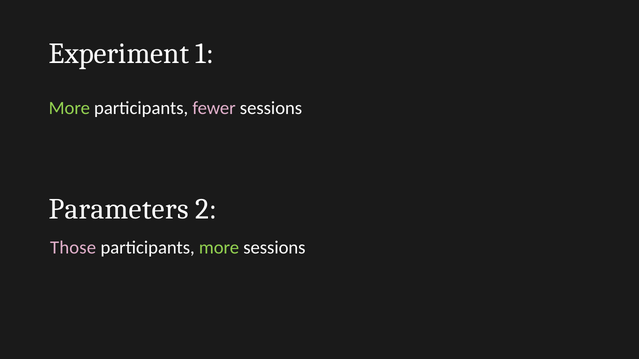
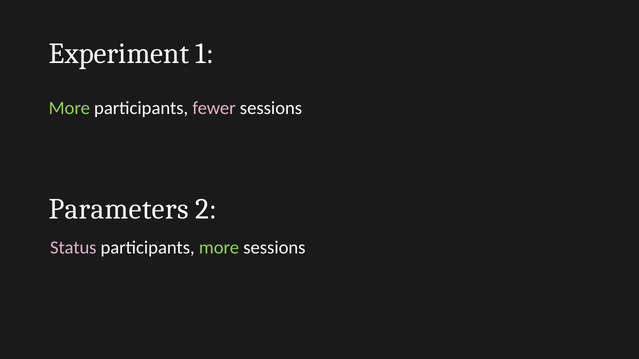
Those: Those -> Status (73, 248)
